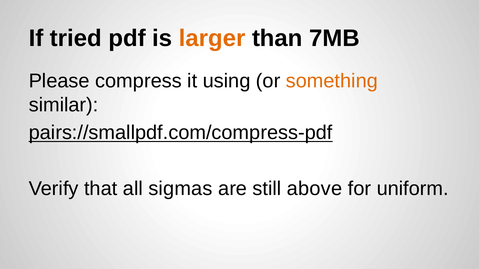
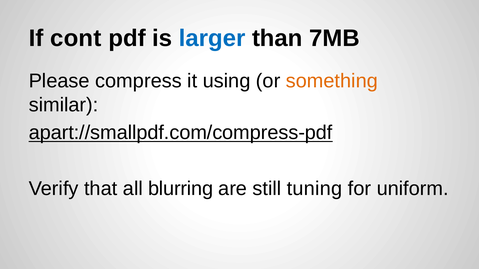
tried: tried -> cont (76, 38)
larger colour: orange -> blue (212, 38)
pairs://smallpdf.com/compress-pdf: pairs://smallpdf.com/compress-pdf -> apart://smallpdf.com/compress-pdf (181, 133)
sigmas: sigmas -> blurring (181, 189)
above: above -> tuning (315, 189)
